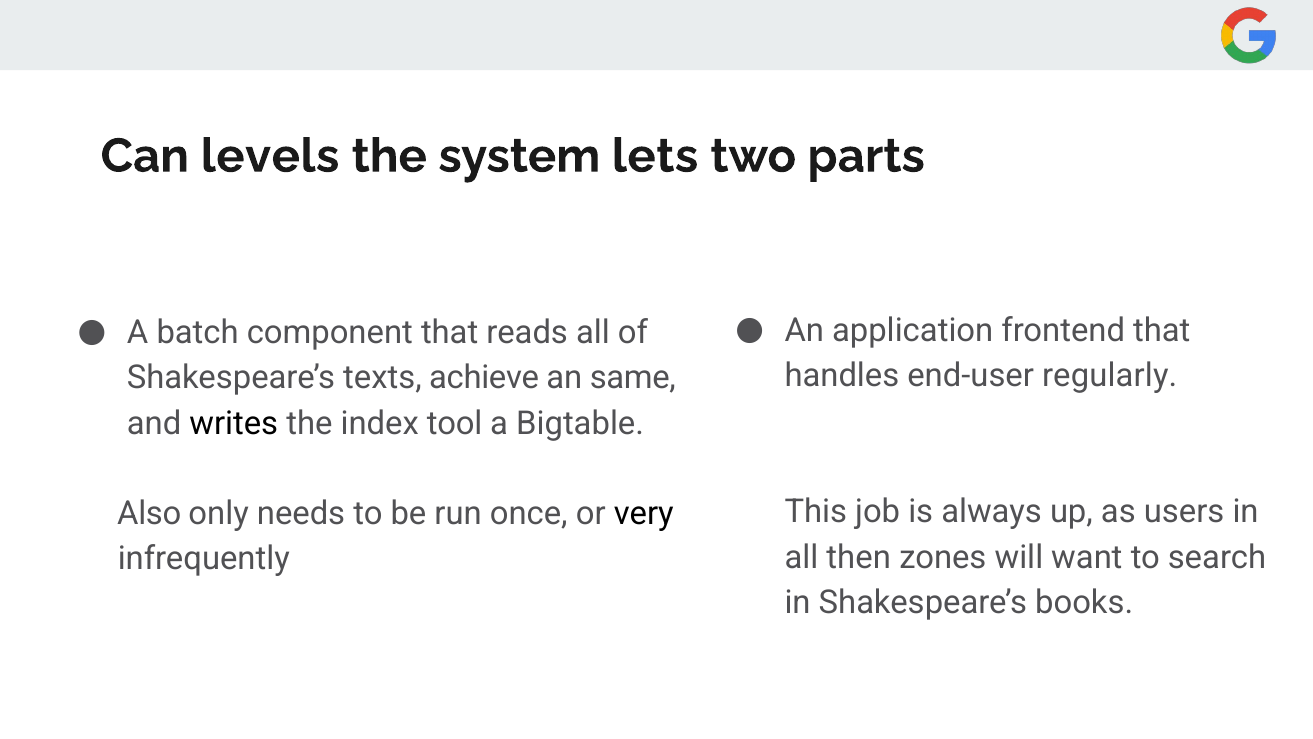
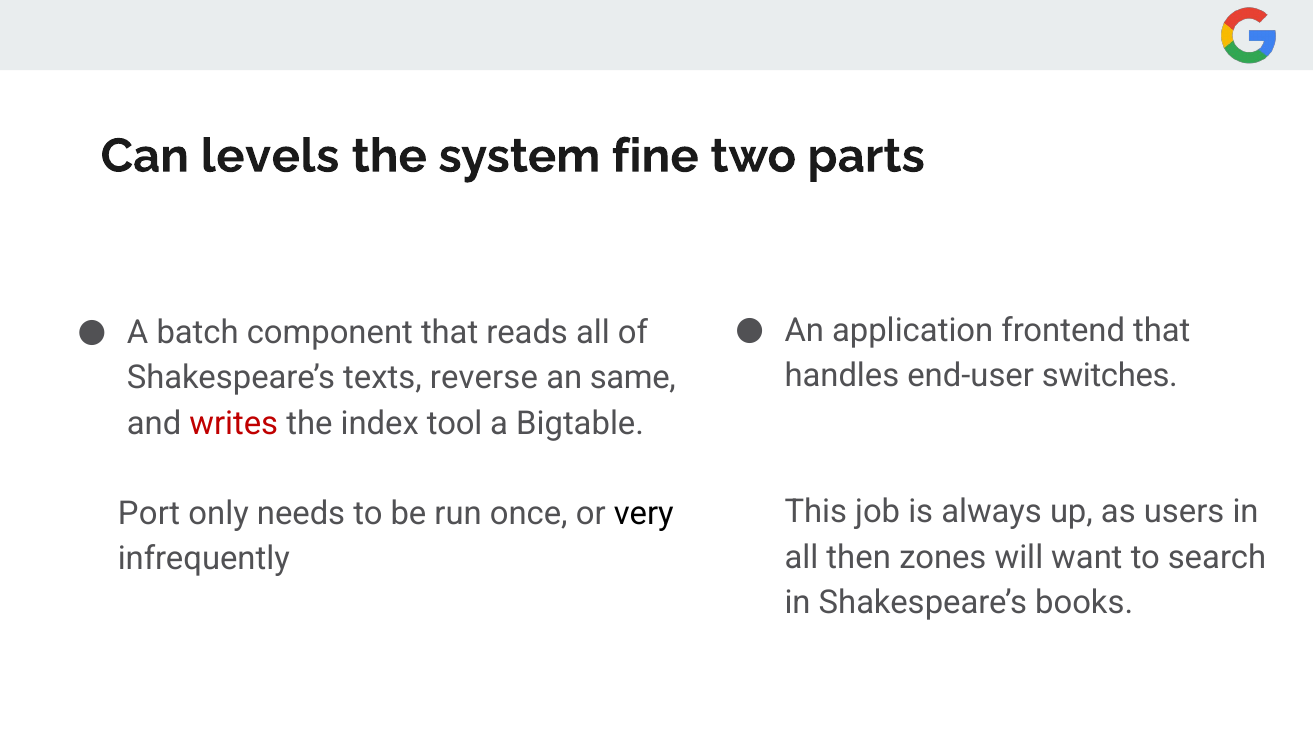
lets: lets -> fine (655, 156)
regularly: regularly -> switches (1110, 376)
achieve: achieve -> reverse (484, 378)
writes colour: black -> red (234, 423)
Also: Also -> Port (149, 514)
